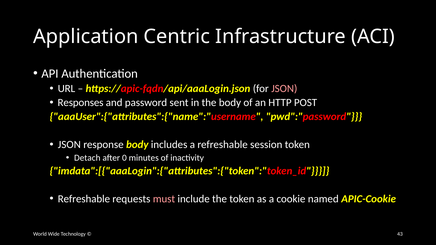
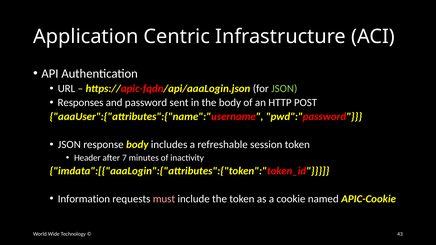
JSON colour: pink -> light green (284, 89)
Detach: Detach -> Header (87, 158)
0: 0 -> 7 (124, 158)
Refreshable: Refreshable -> Information (84, 199)
